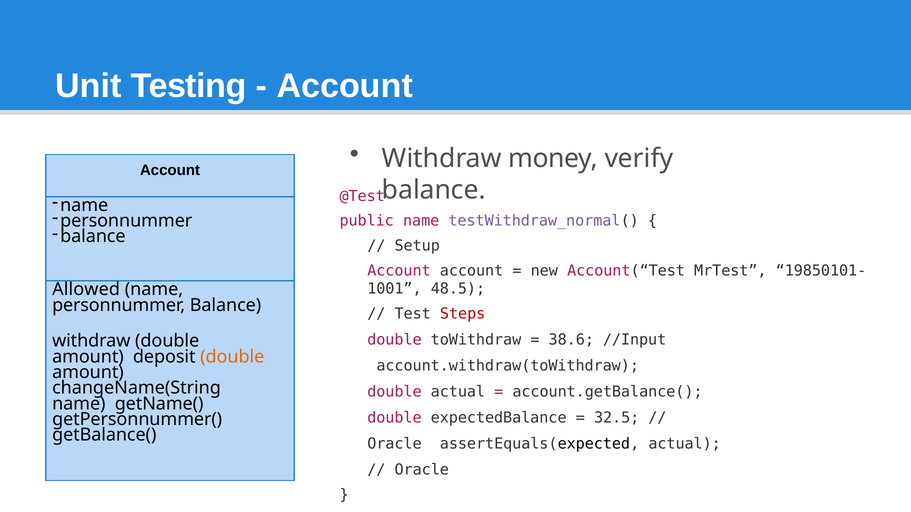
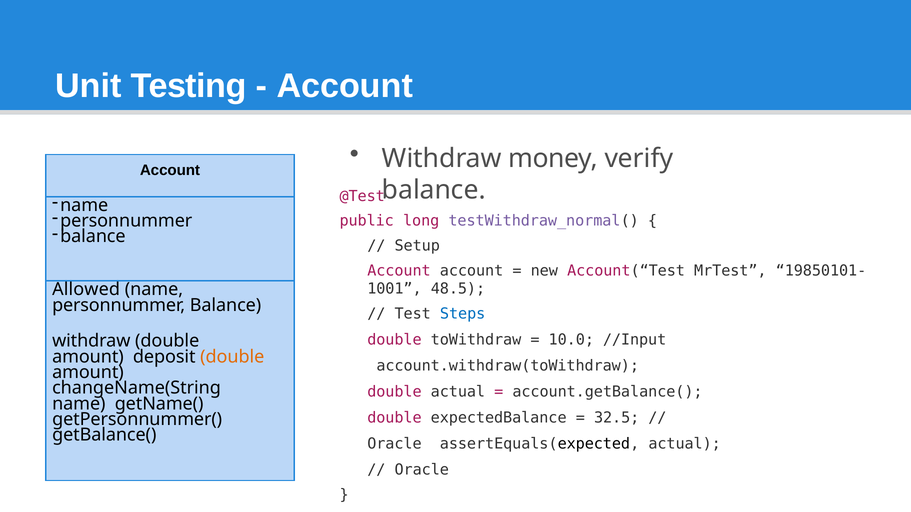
public name: name -> long (421, 221)
Steps colour: red -> blue (463, 314)
38.6: 38.6 -> 10.0 (571, 340)
